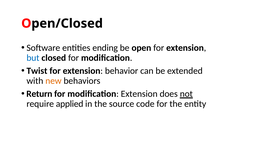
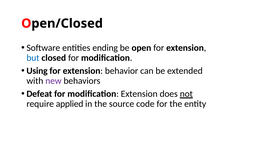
Twist: Twist -> Using (37, 71)
new colour: orange -> purple (53, 81)
Return: Return -> Defeat (39, 94)
